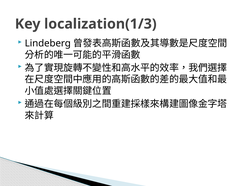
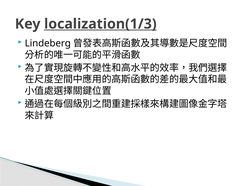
localization(1/3 underline: none -> present (100, 24)
